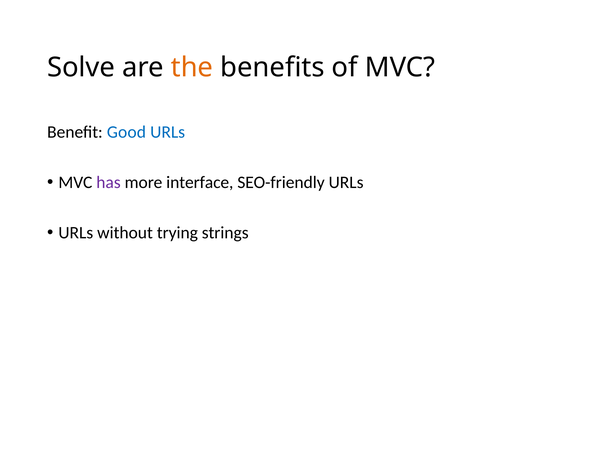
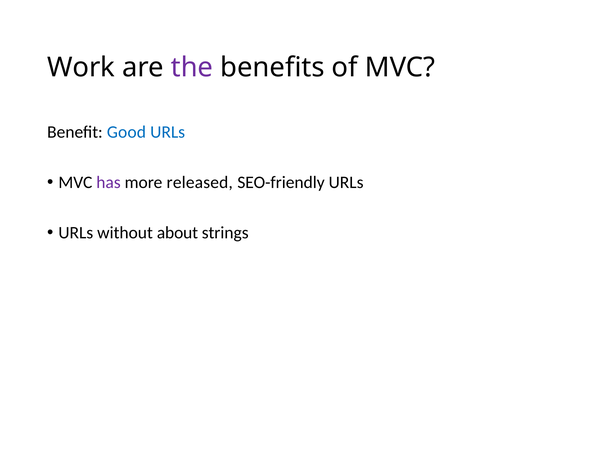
Solve: Solve -> Work (81, 67)
the colour: orange -> purple (192, 67)
interface: interface -> released (200, 182)
trying: trying -> about (177, 232)
